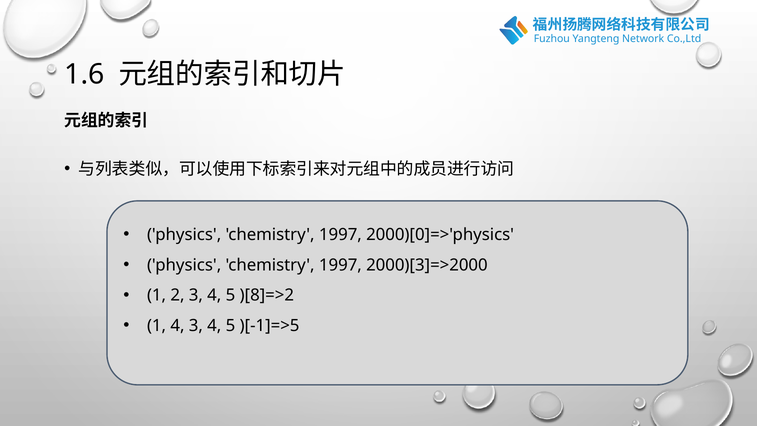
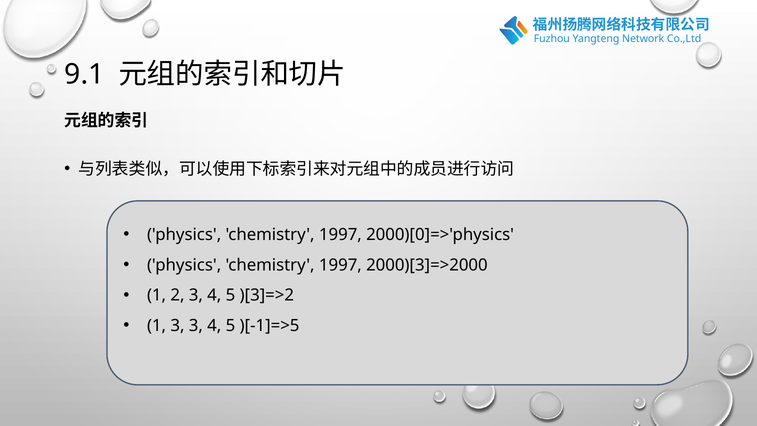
1.6: 1.6 -> 9.1 (84, 74)
)[8]=>2: )[8]=>2 -> )[3]=>2 (267, 295)
1 4: 4 -> 3 (178, 326)
